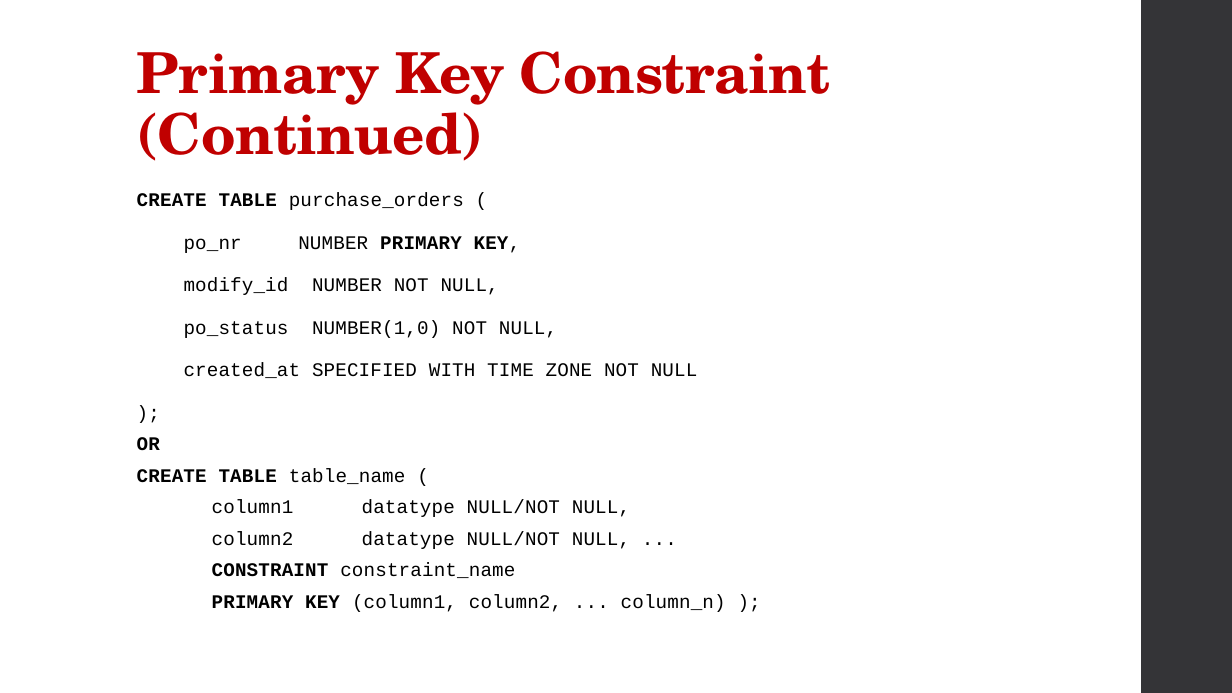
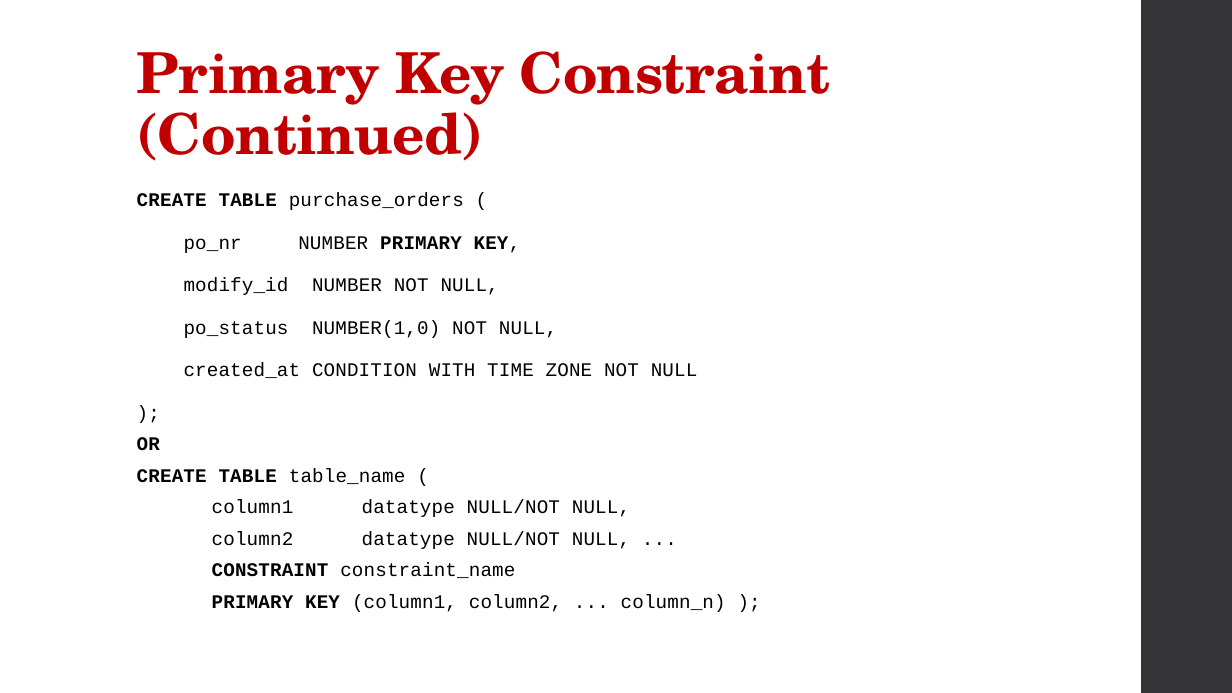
SPECIFIED: SPECIFIED -> CONDITION (364, 371)
